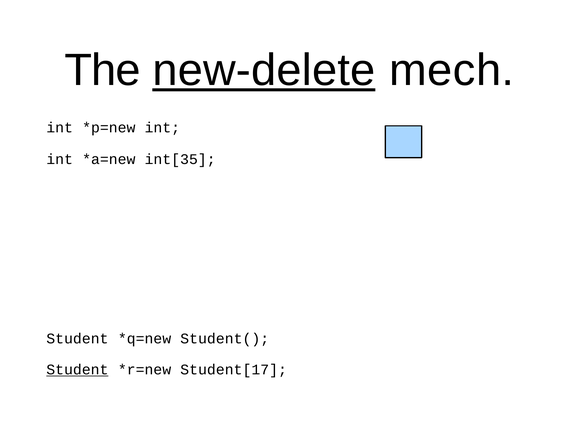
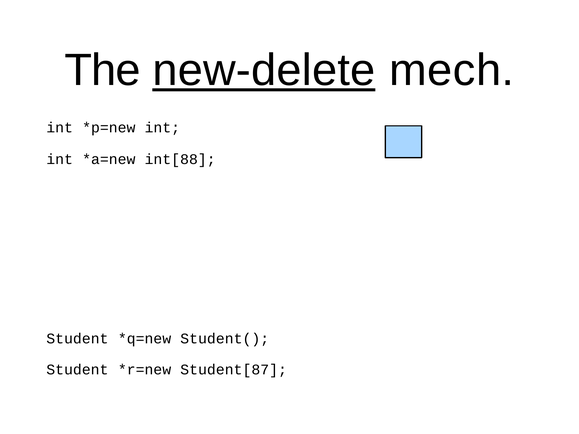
int[35: int[35 -> int[88 (180, 159)
Student underline: present -> none (77, 370)
Student[17: Student[17 -> Student[87 (234, 370)
